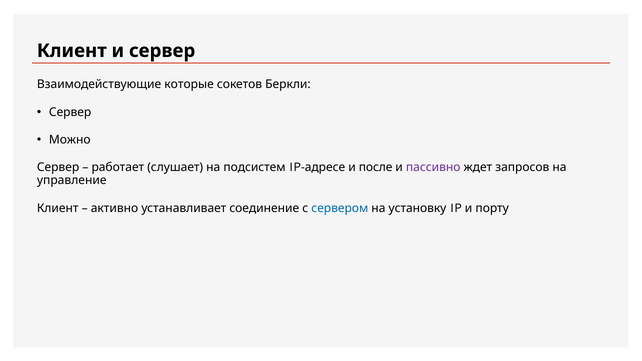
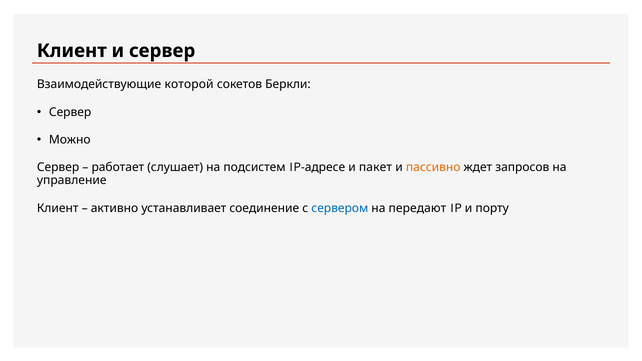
которые: которые -> которой (189, 84)
после: после -> пакет (375, 168)
пассивно colour: purple -> orange (433, 168)
установку: установку -> передают (417, 208)
